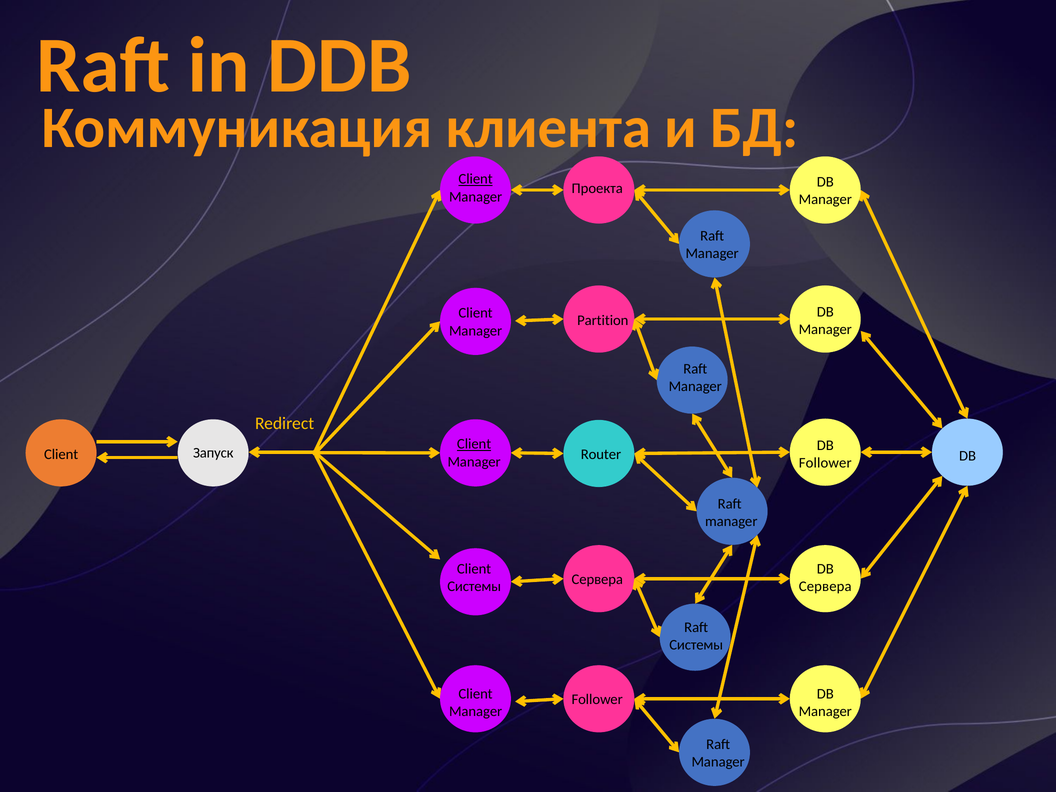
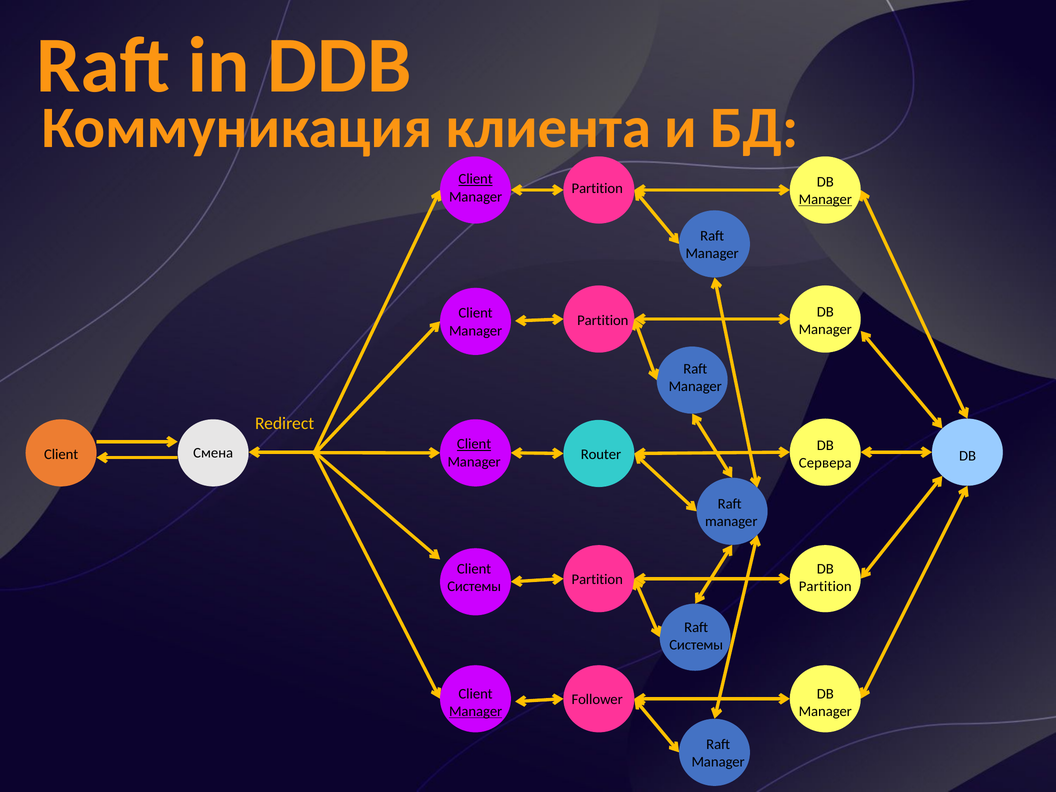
Проекта: Проекта -> Partition (597, 188)
Manager underline: none -> present (825, 199)
Запуск: Запуск -> Смена (213, 453)
Follower: Follower -> Сервера (825, 463)
Сервера: Сервера -> Partition (597, 579)
Сервера: Сервера -> Partition (825, 587)
Manager underline: none -> present (476, 711)
